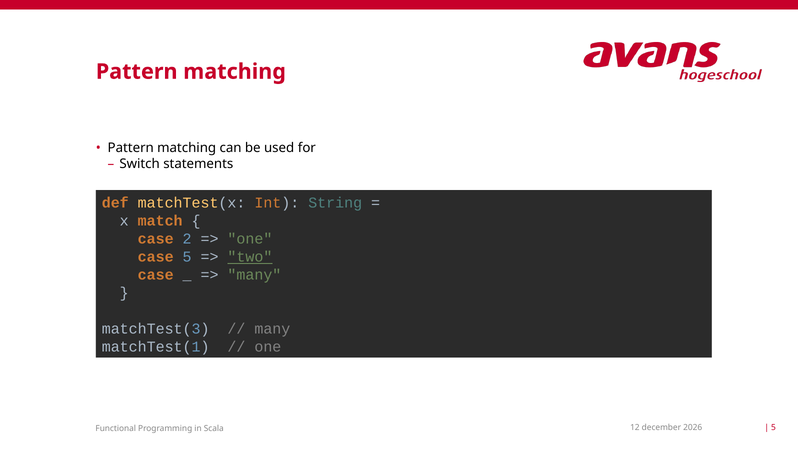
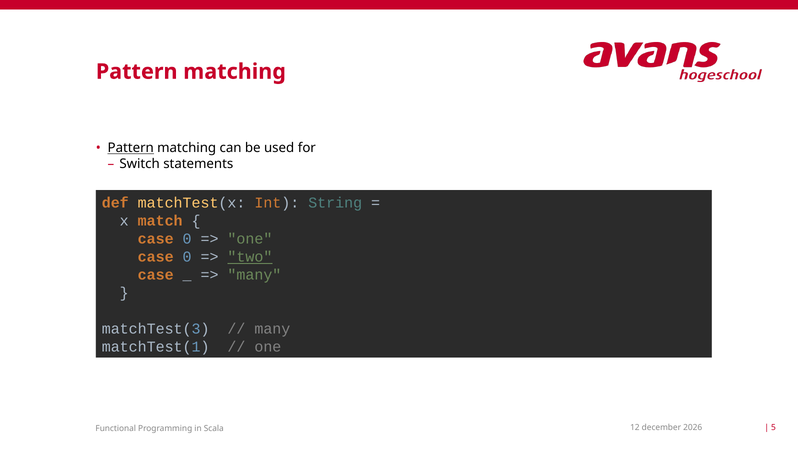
Pattern underline: none -> present (131, 148)
2: 2 -> 0 (187, 239)
5: 5 -> 0 (187, 257)
